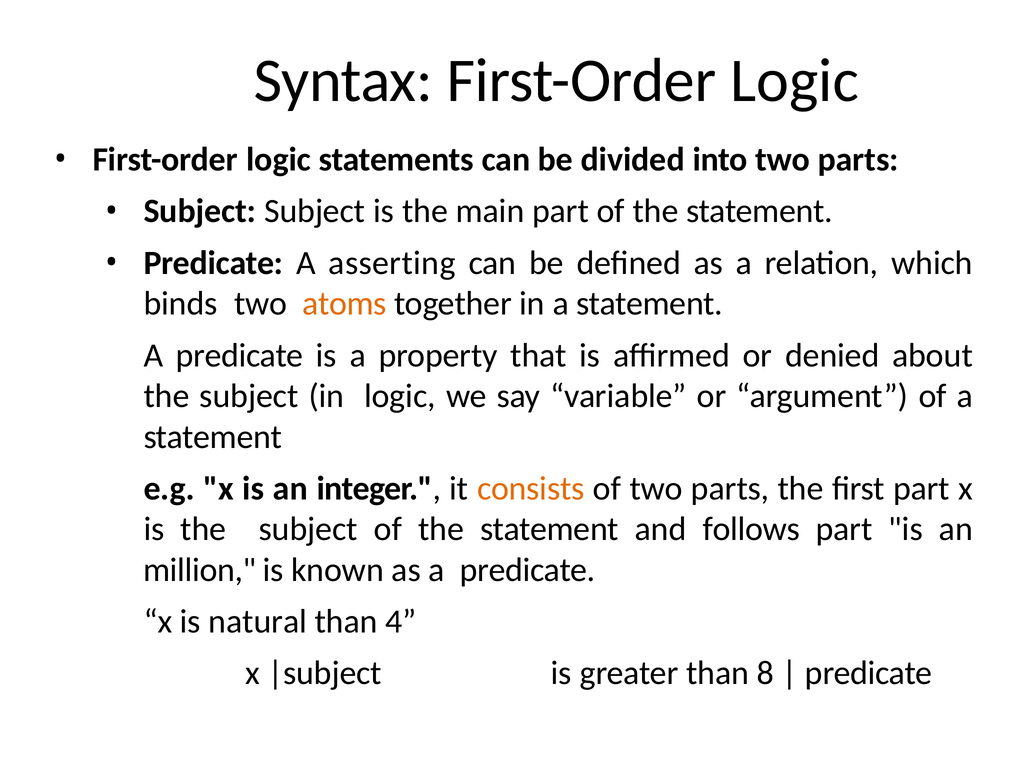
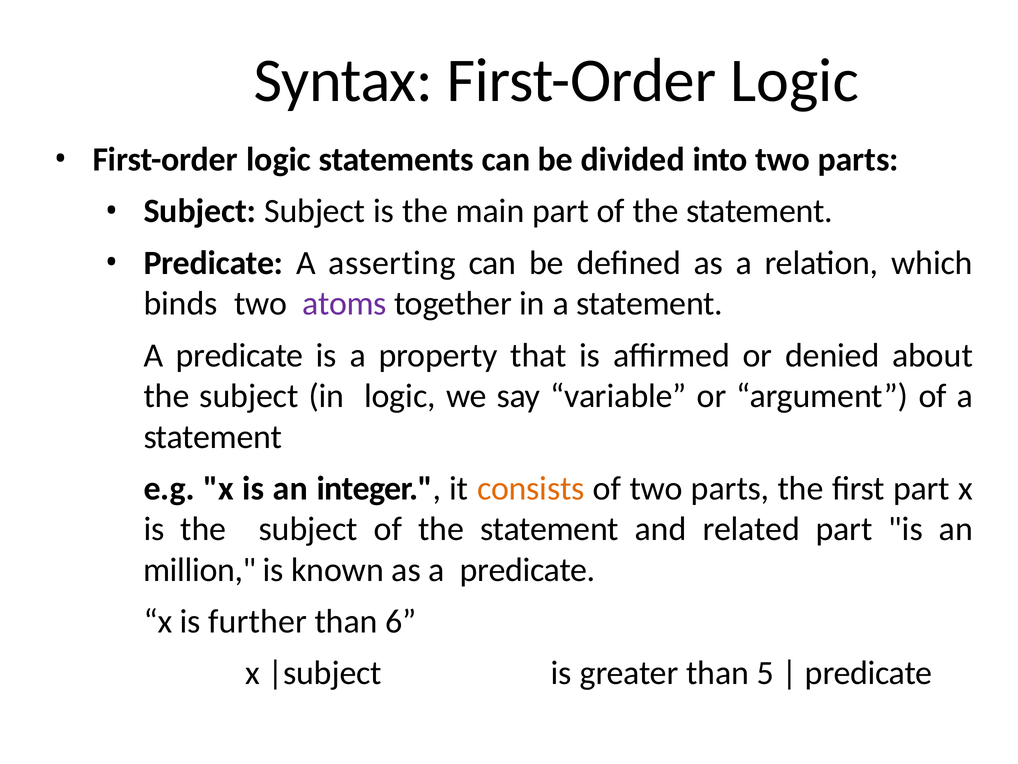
atoms colour: orange -> purple (344, 303)
follows: follows -> related (751, 529)
natural: natural -> further (258, 621)
4: 4 -> 6 (401, 621)
8: 8 -> 5 (765, 673)
